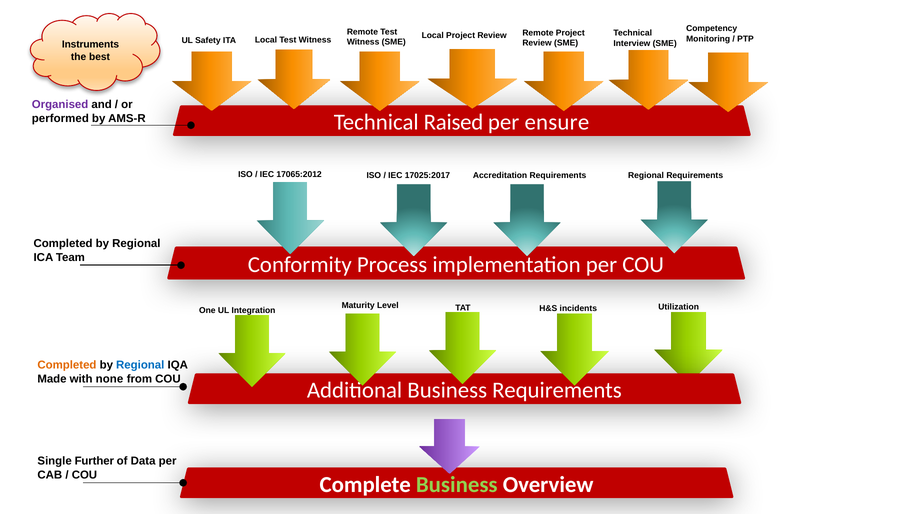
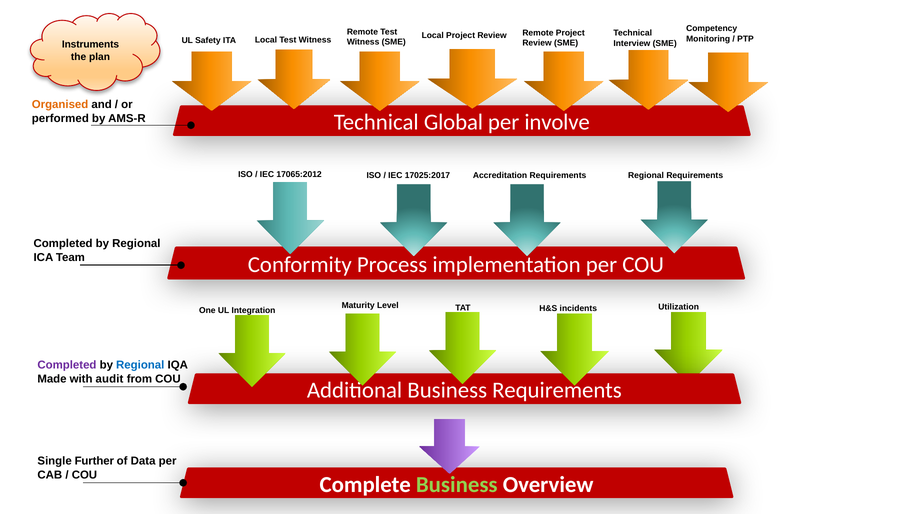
best: best -> plan (100, 57)
Organised colour: purple -> orange (60, 105)
Raised: Raised -> Global (453, 122)
ensure: ensure -> involve (557, 122)
Completed colour: orange -> purple (67, 365)
none: none -> audit (110, 379)
